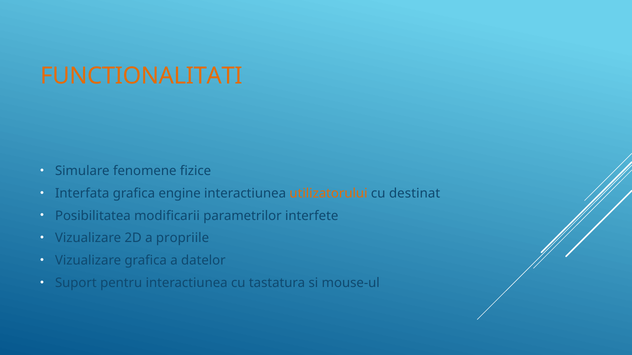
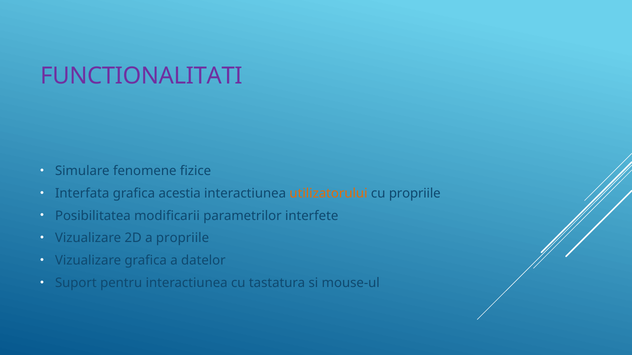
FUNCTIONALITATI colour: orange -> purple (141, 76)
engine: engine -> acestia (180, 194)
cu destinat: destinat -> propriile (415, 194)
